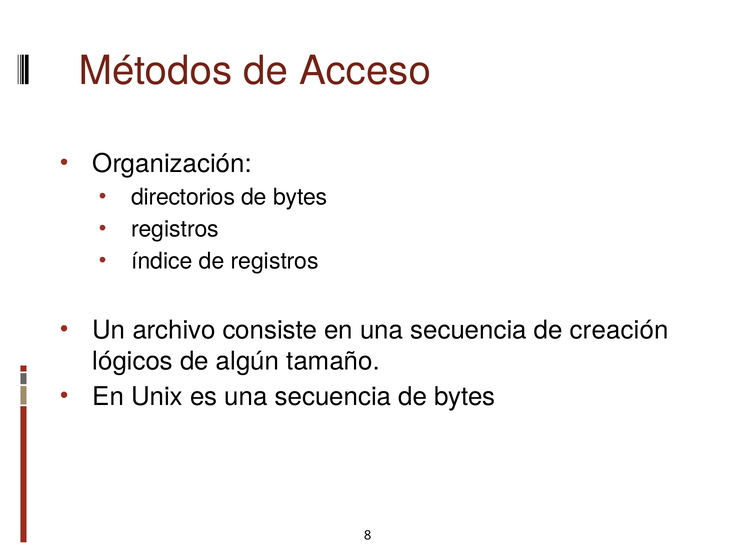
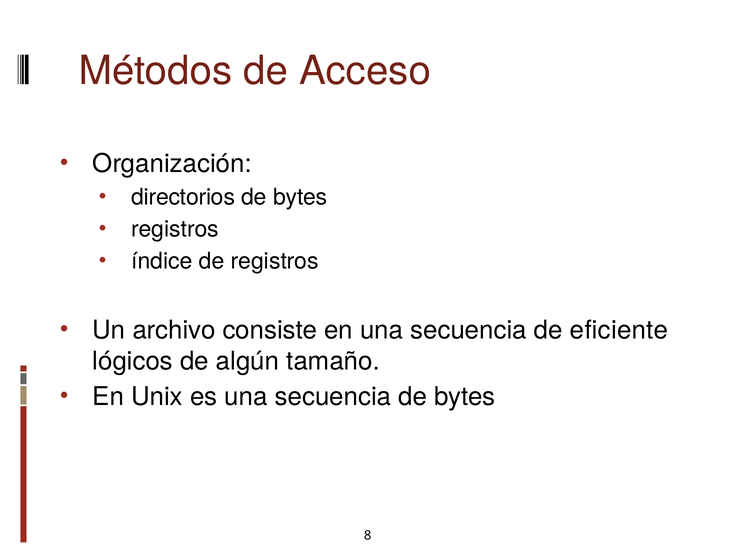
creación: creación -> eficiente (619, 330)
